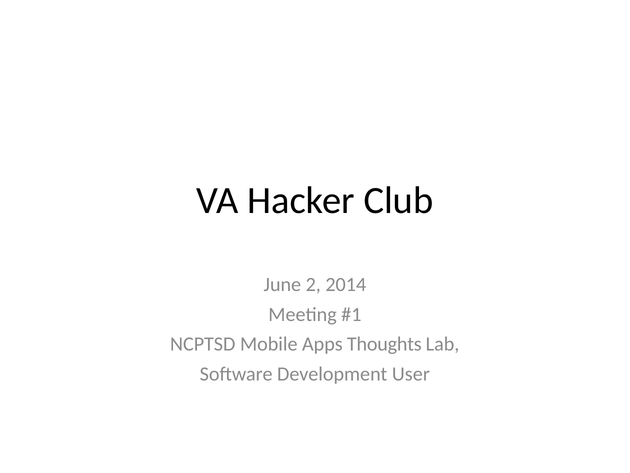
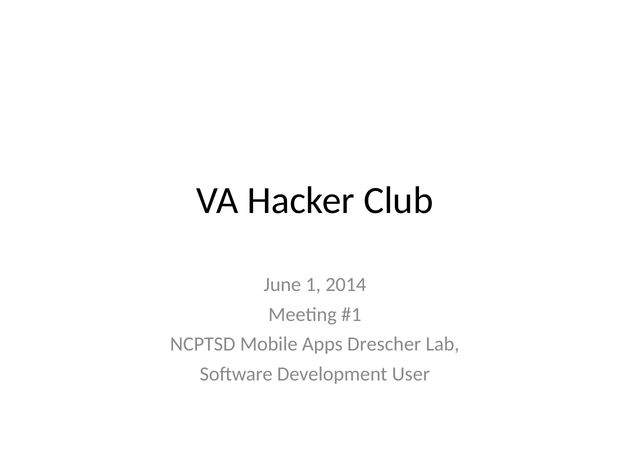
2: 2 -> 1 (313, 284)
Thoughts: Thoughts -> Drescher (384, 344)
